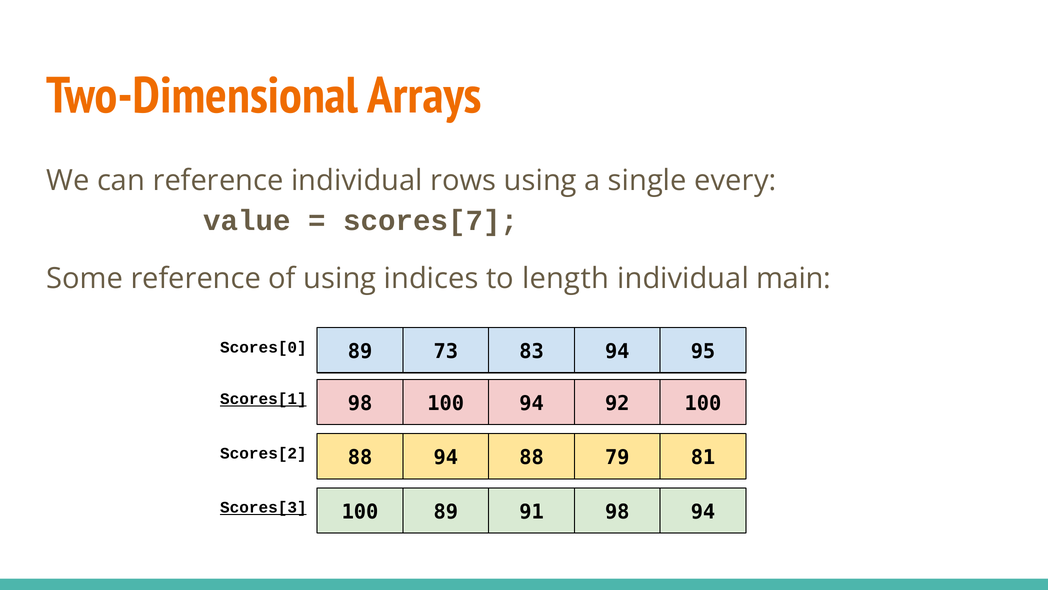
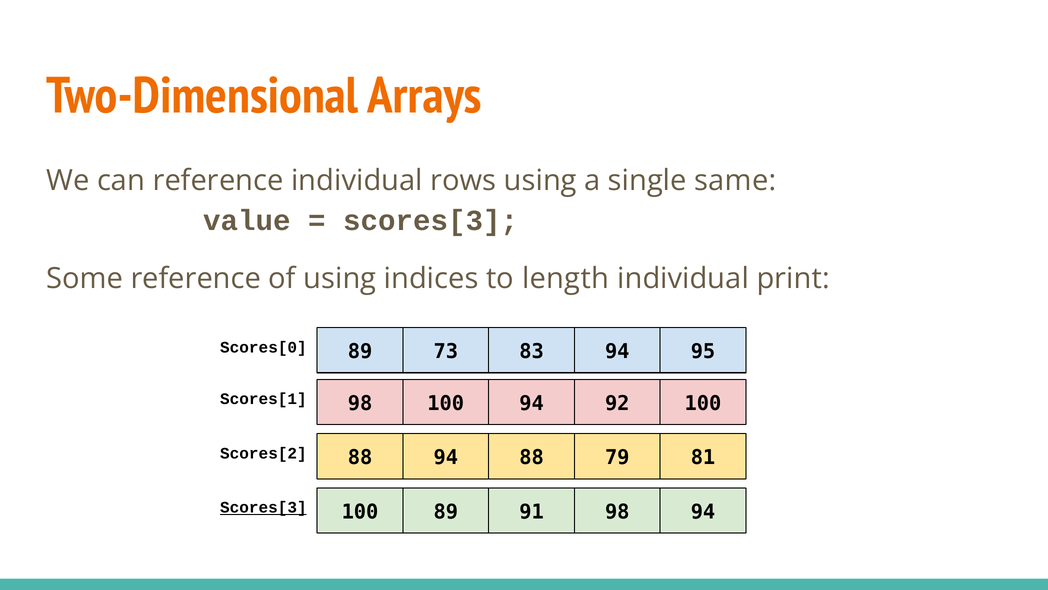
every: every -> same (735, 180)
scores[7: scores[7 -> scores[3 (431, 221)
main: main -> print (793, 278)
Scores[1 underline: present -> none (263, 399)
